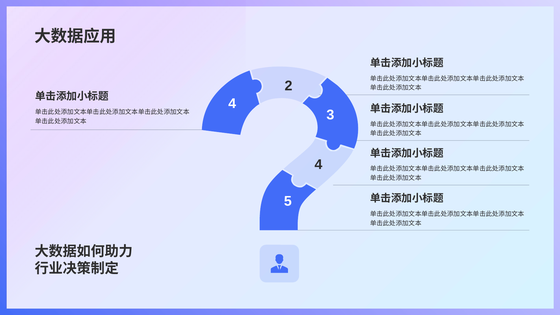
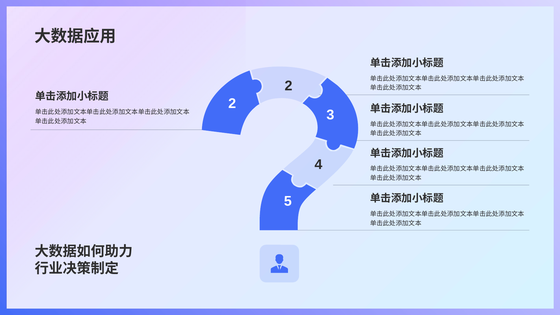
4: 4 -> 2 (232, 104)
